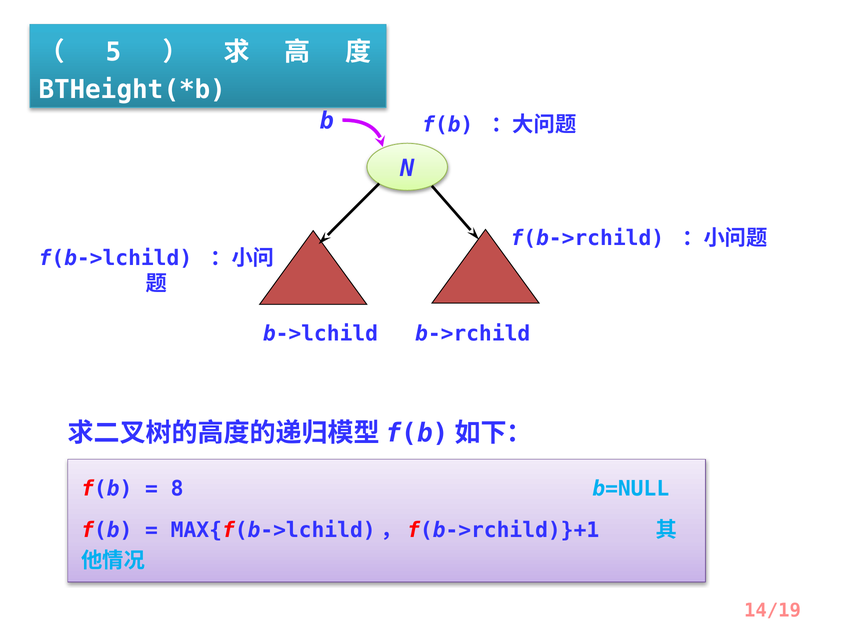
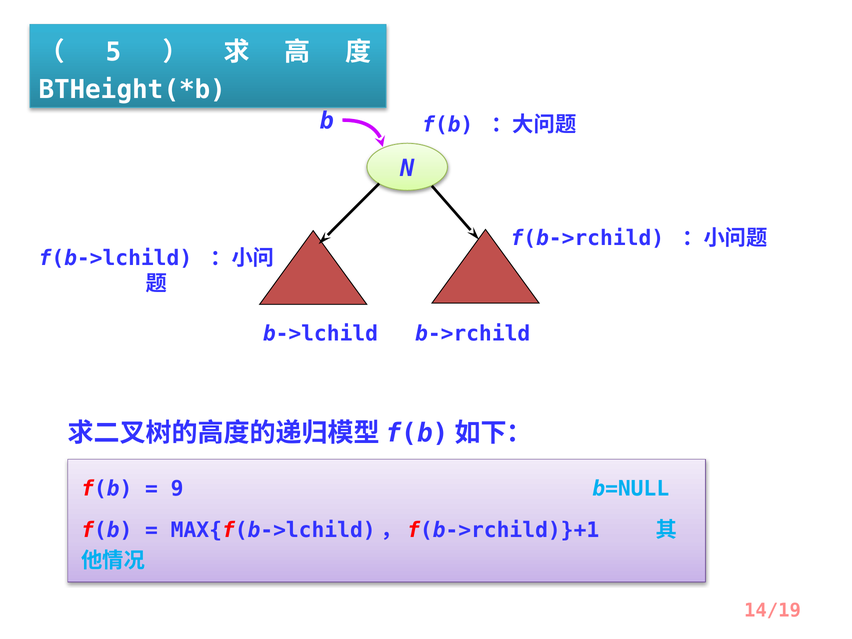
8: 8 -> 9 (177, 489)
